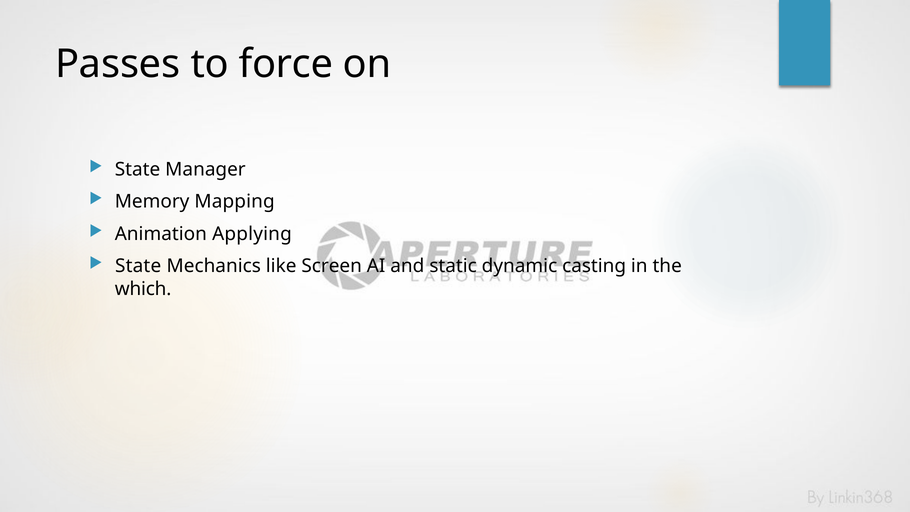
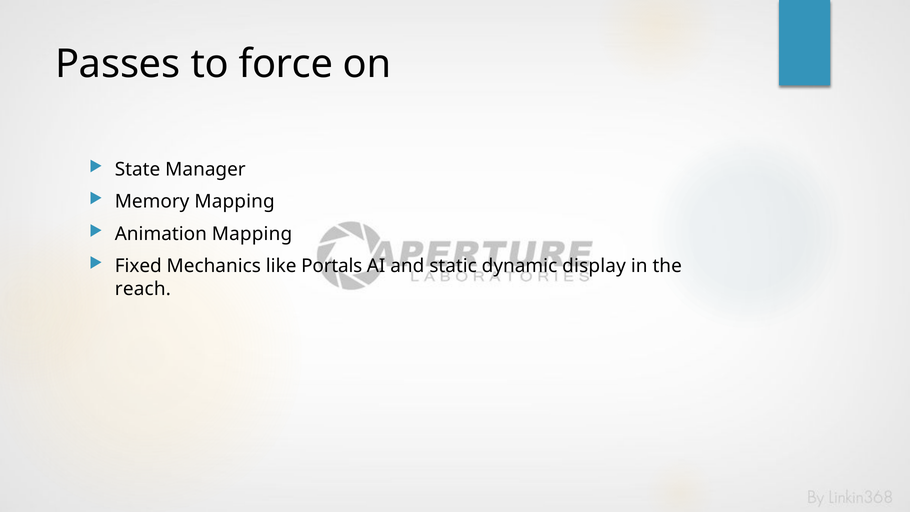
Animation Applying: Applying -> Mapping (252, 234)
State: State -> Fixed (138, 266)
Screen: Screen -> Portals (332, 266)
casting: casting -> display (594, 266)
which: which -> reach (143, 289)
